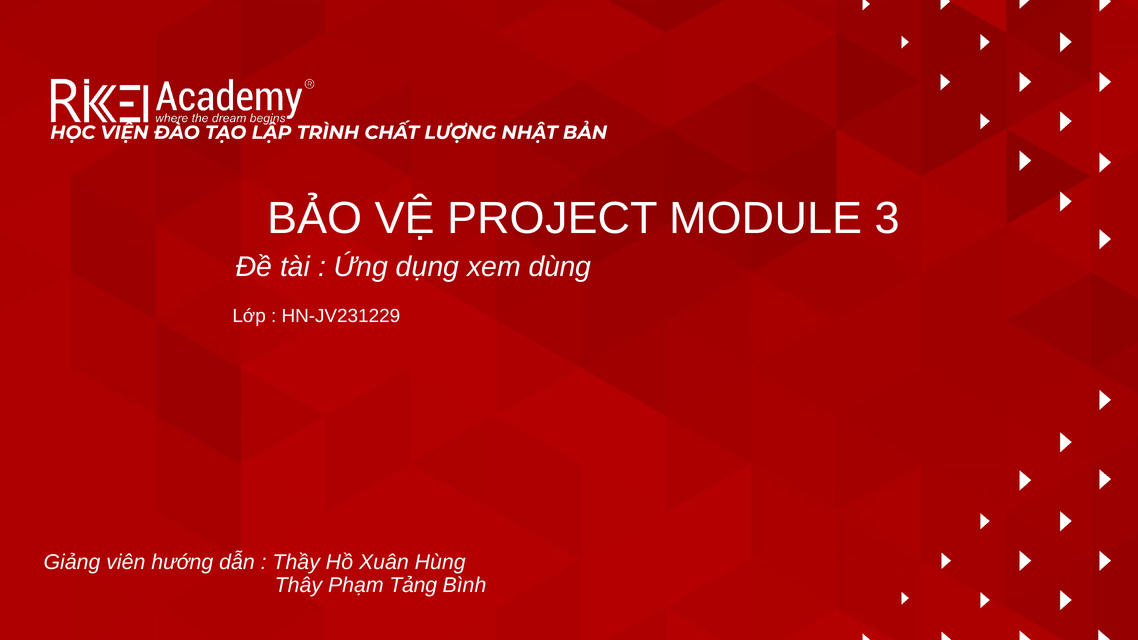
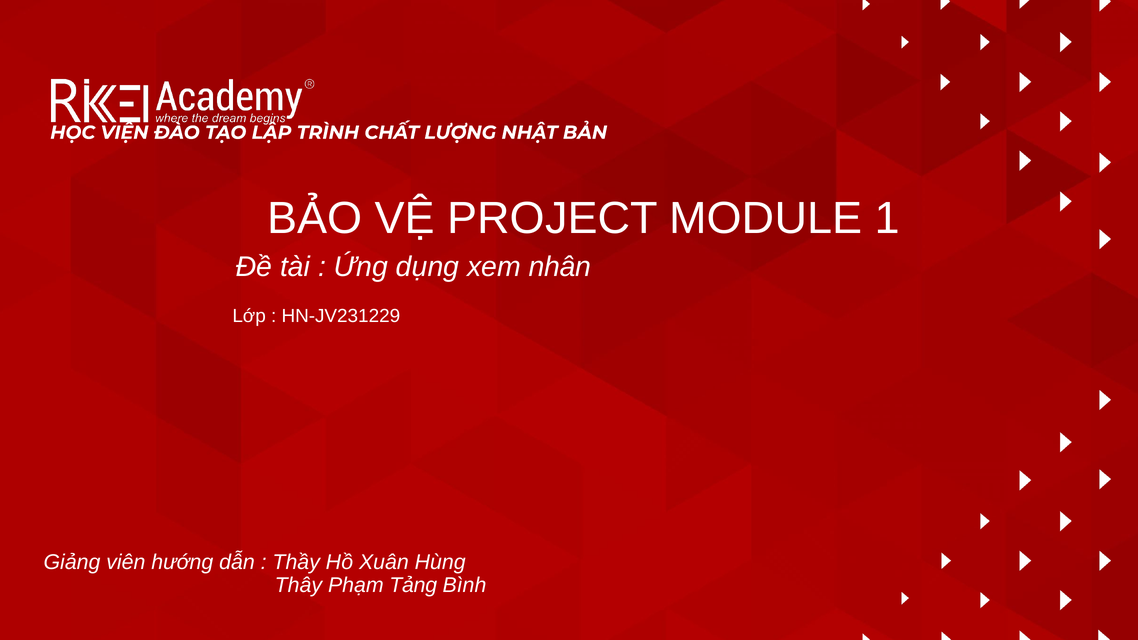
3: 3 -> 1 (887, 218)
dùng: dùng -> nhân (560, 267)
